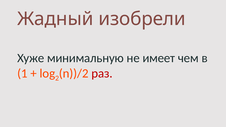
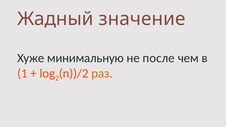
изобрели: изобрели -> значение (142, 19)
имеет: имеет -> после (159, 58)
раз colour: red -> orange (102, 73)
